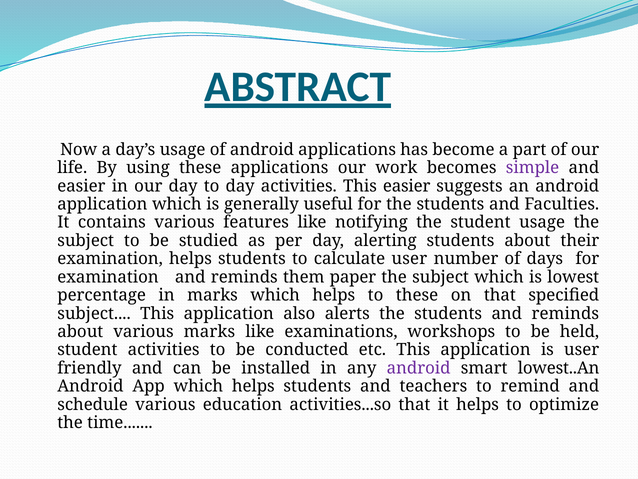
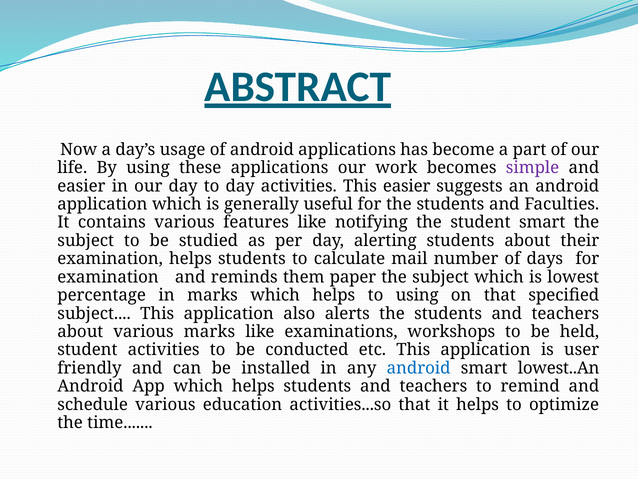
student usage: usage -> smart (542, 222)
calculate user: user -> mail (409, 259)
to these: these -> using (417, 295)
the students and reminds: reminds -> teachers (565, 313)
android colour: purple -> blue (419, 368)
